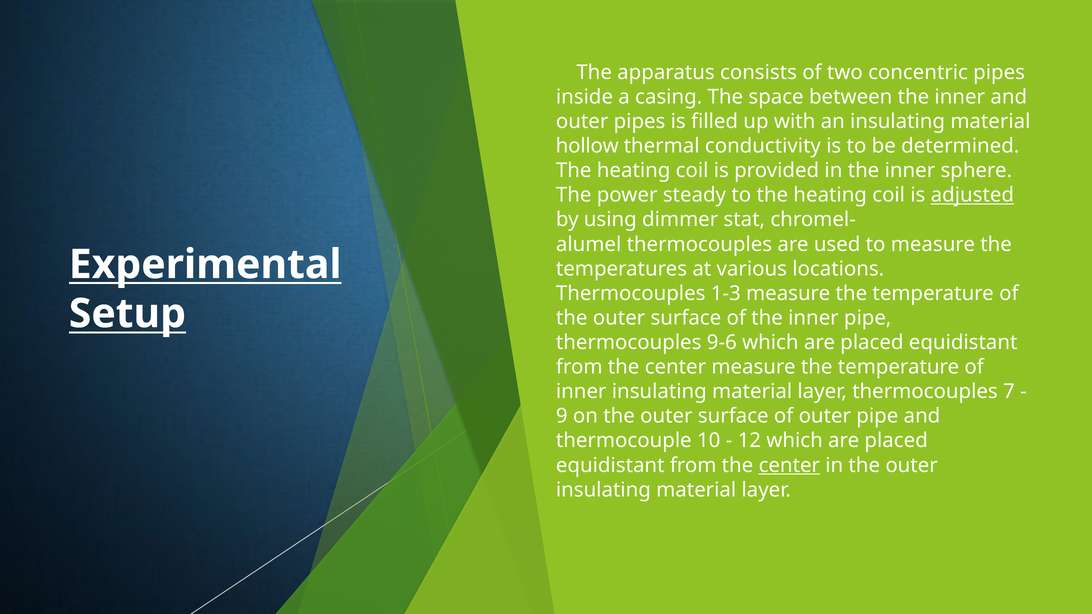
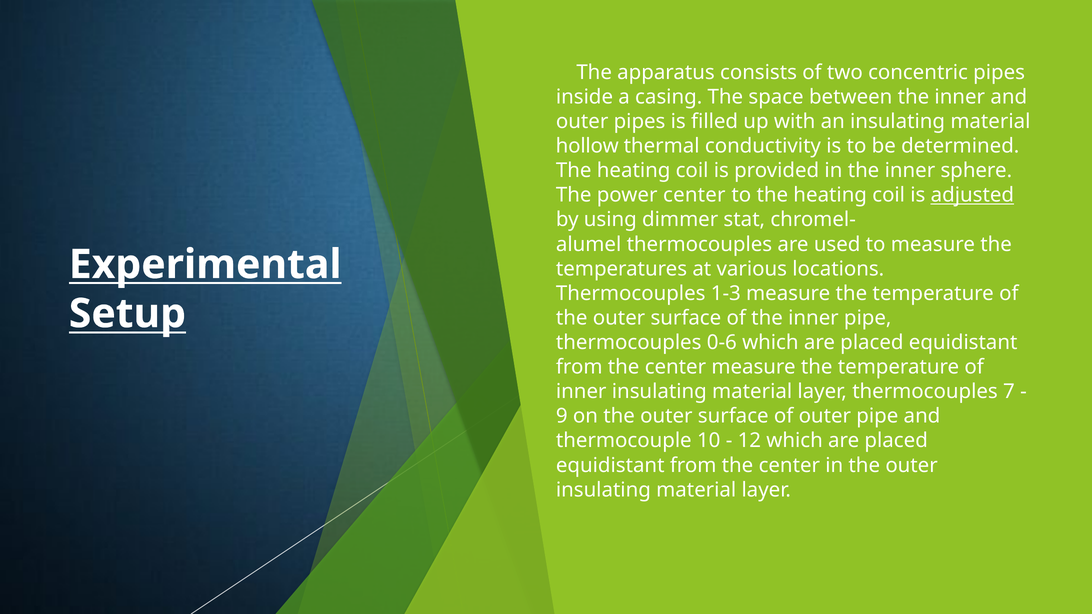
power steady: steady -> center (694, 195)
9-6: 9-6 -> 0-6 (722, 343)
center underline: present -> none (789, 465)
